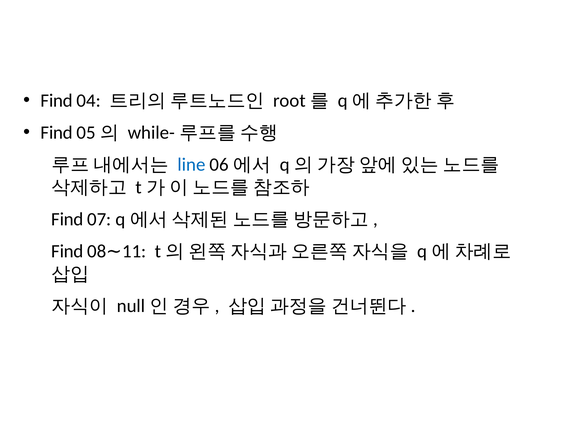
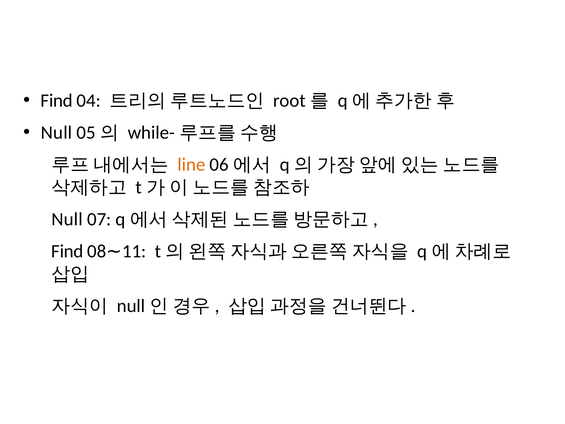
Find: Find -> Null (57, 133)
line colour: blue -> orange (191, 165)
Find: Find -> Null (67, 219)
